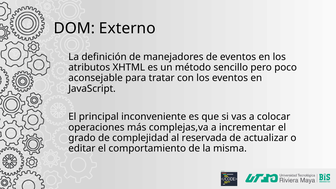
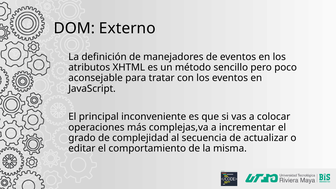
reservada: reservada -> secuencia (204, 138)
